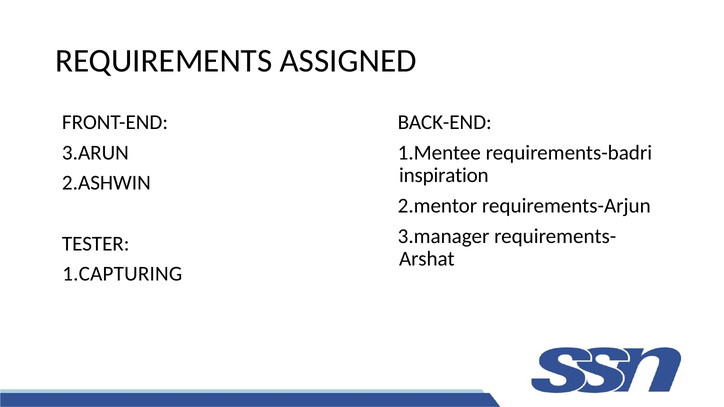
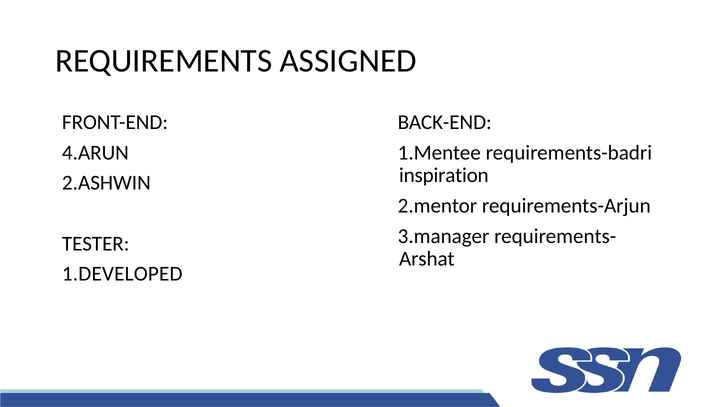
3.ARUN: 3.ARUN -> 4.ARUN (95, 153)
1.CAPTURING: 1.CAPTURING -> 1.DEVELOPED (122, 274)
